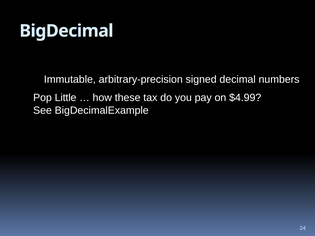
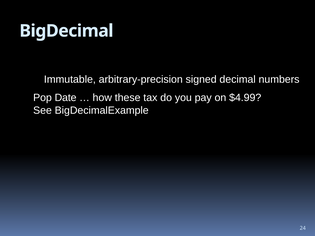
Little: Little -> Date (66, 98)
